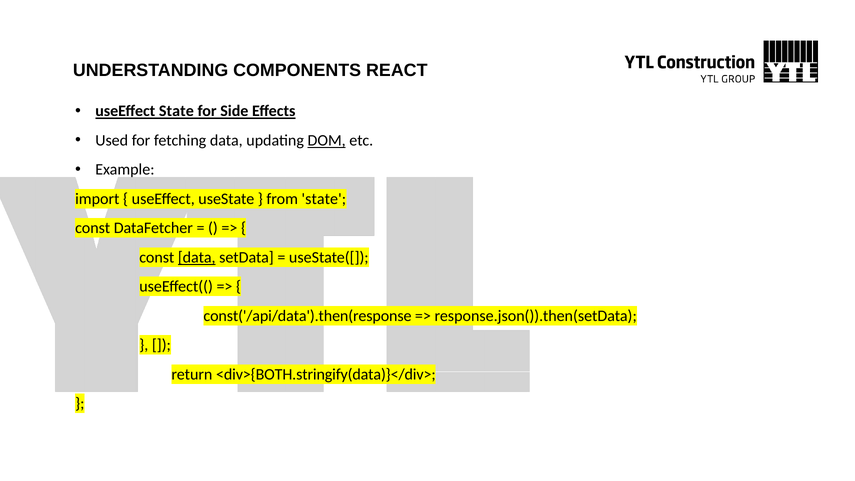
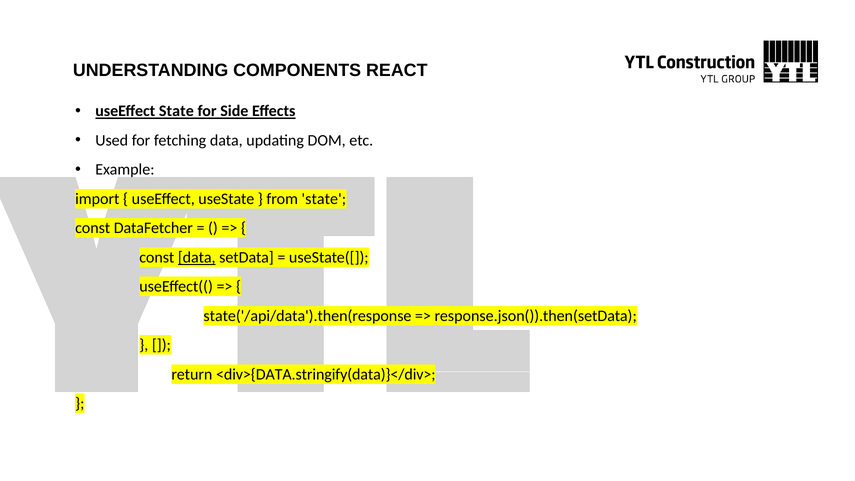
DOM underline: present -> none (327, 140)
const('/api/data').then(response: const('/api/data').then(response -> state('/api/data').then(response (307, 316)
<div>{BOTH.stringify(data)}</div>: <div>{BOTH.stringify(data)}</div> -> <div>{DATA.stringify(data)}</div> (326, 374)
